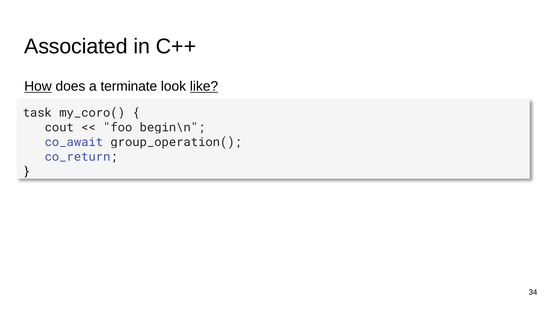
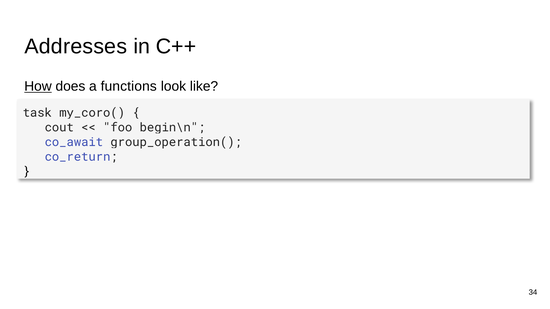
Associated: Associated -> Addresses (76, 47)
terminate: terminate -> functions (129, 86)
like underline: present -> none (204, 86)
